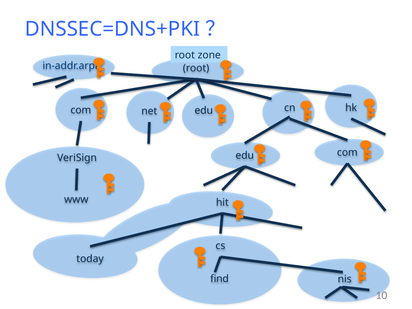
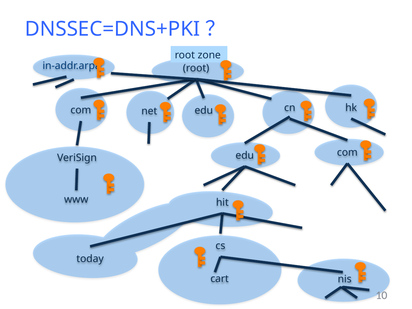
find: find -> cart (220, 279)
